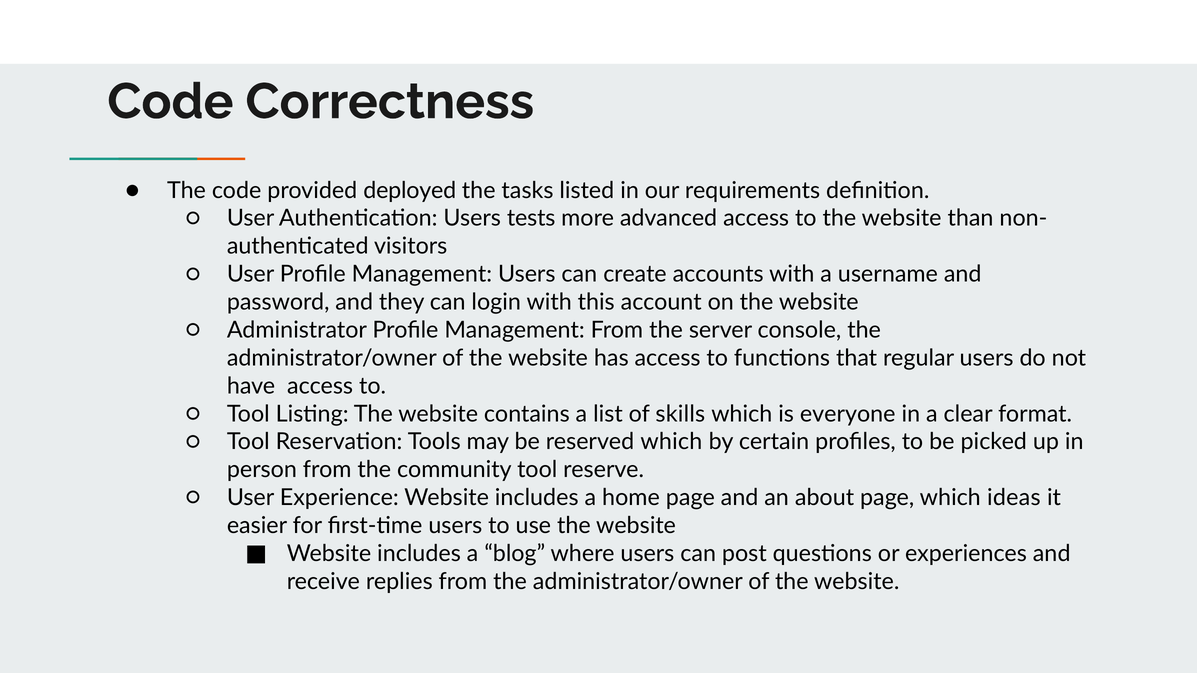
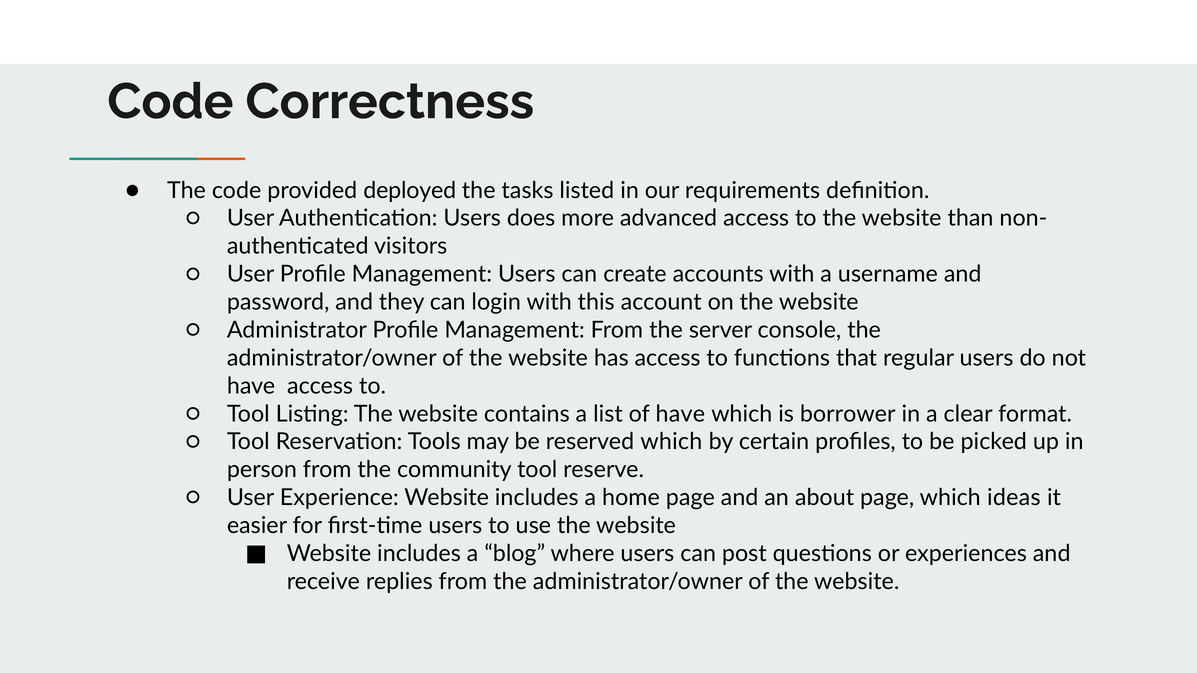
tests: tests -> does (531, 218)
of skills: skills -> have (680, 414)
everyone: everyone -> borrower (848, 414)
